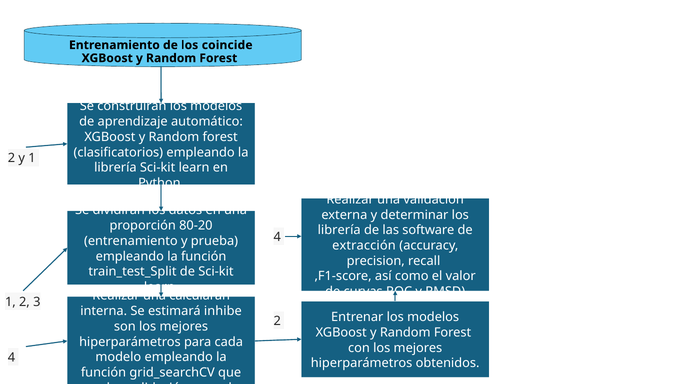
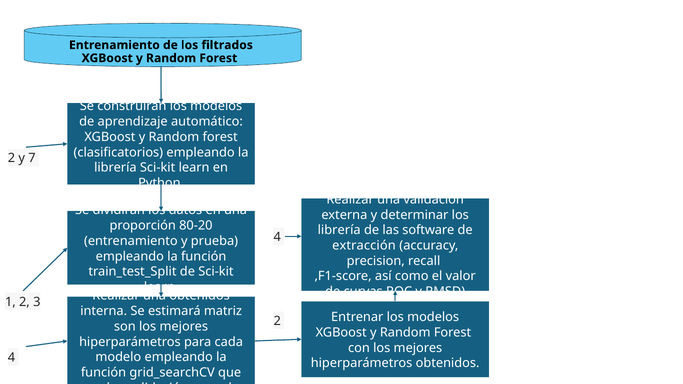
coincide: coincide -> filtrados (227, 45)
y 1: 1 -> 7 (32, 158)
una calcularán: calcularán -> obtenidos (200, 296)
inhibe: inhibe -> matriz (223, 311)
